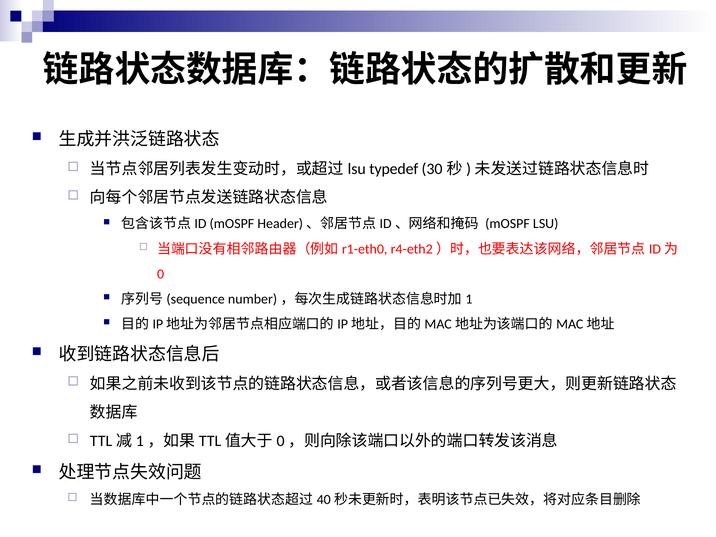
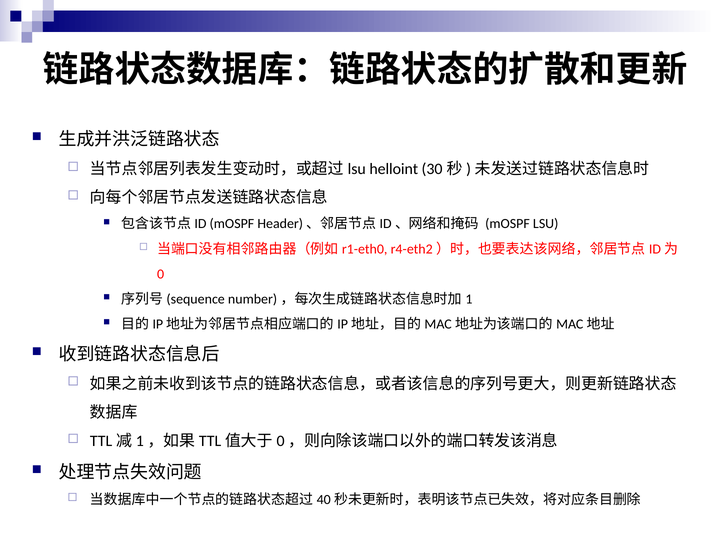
typedef: typedef -> helloint (394, 169)
